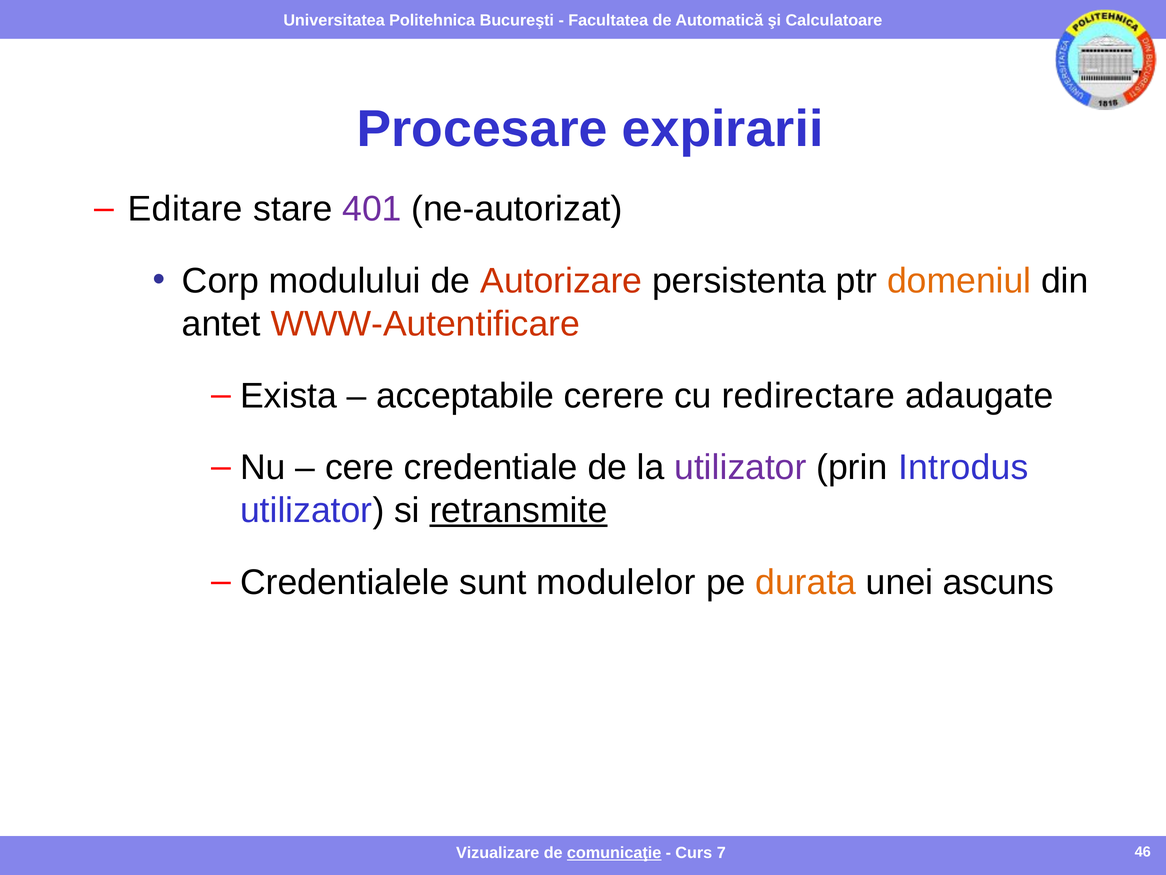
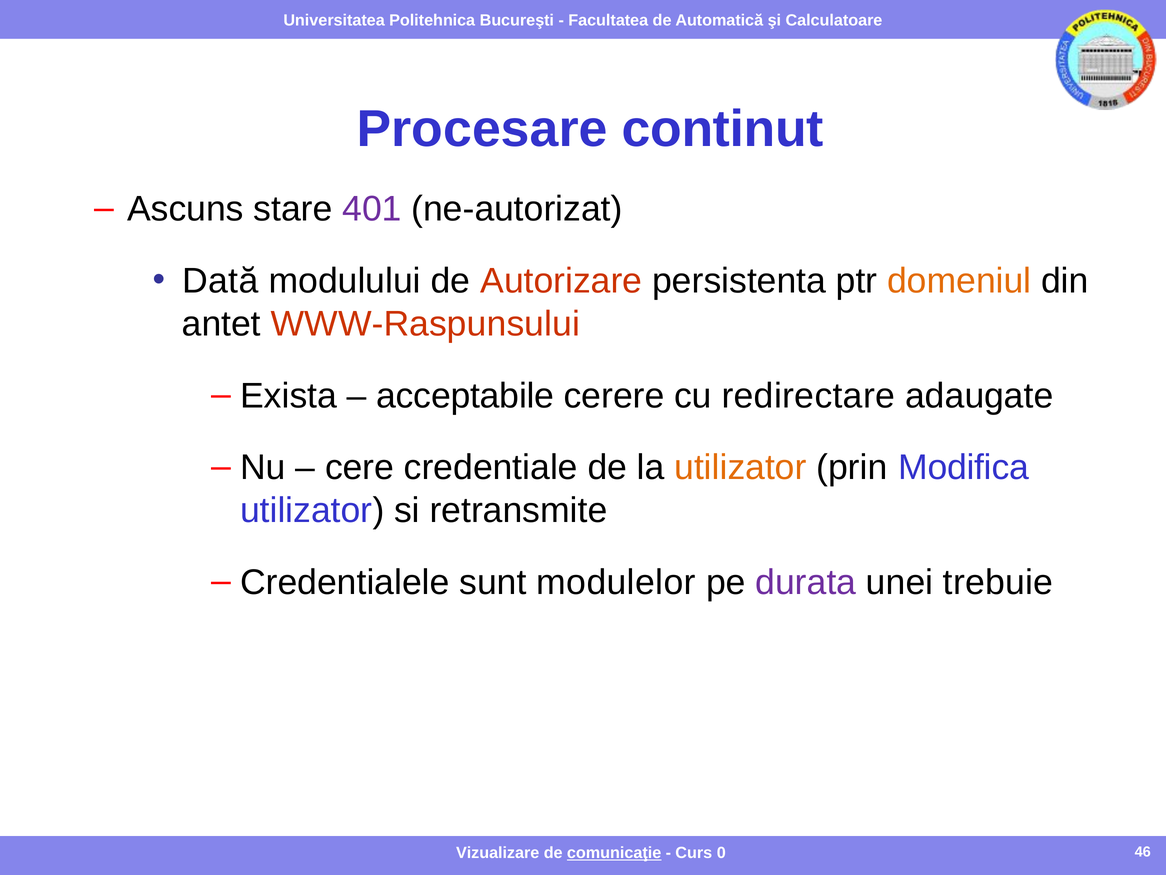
expirarii: expirarii -> continut (723, 129)
Editare: Editare -> Ascuns (186, 209)
Corp: Corp -> Dată (220, 281)
WWW-Autentificare: WWW-Autentificare -> WWW-Raspunsului (425, 324)
utilizator colour: purple -> orange (740, 467)
Introdus: Introdus -> Modifica (964, 467)
retransmite underline: present -> none (518, 510)
durata colour: orange -> purple (806, 582)
ascuns: ascuns -> trebuie (998, 582)
7: 7 -> 0 (721, 852)
